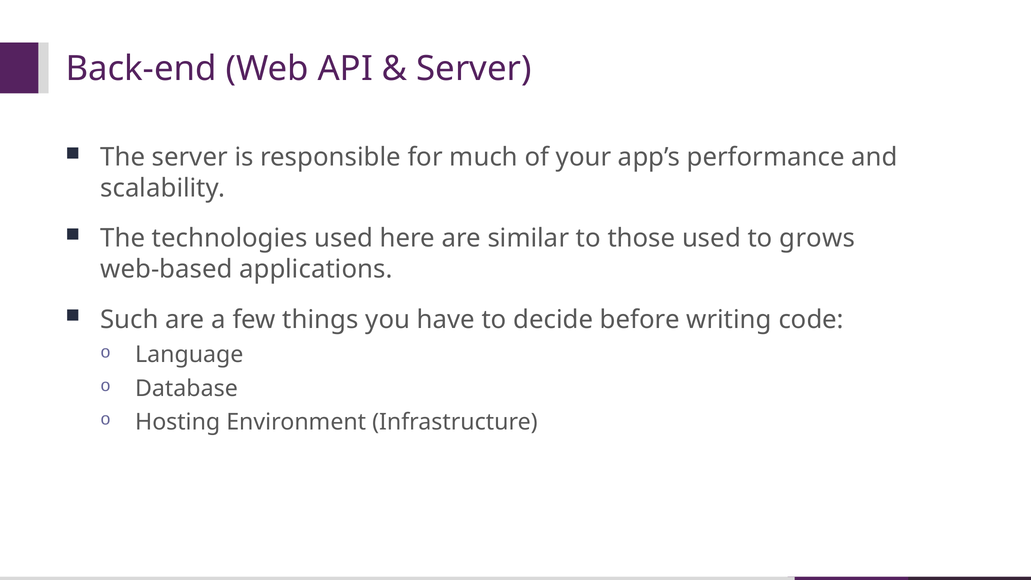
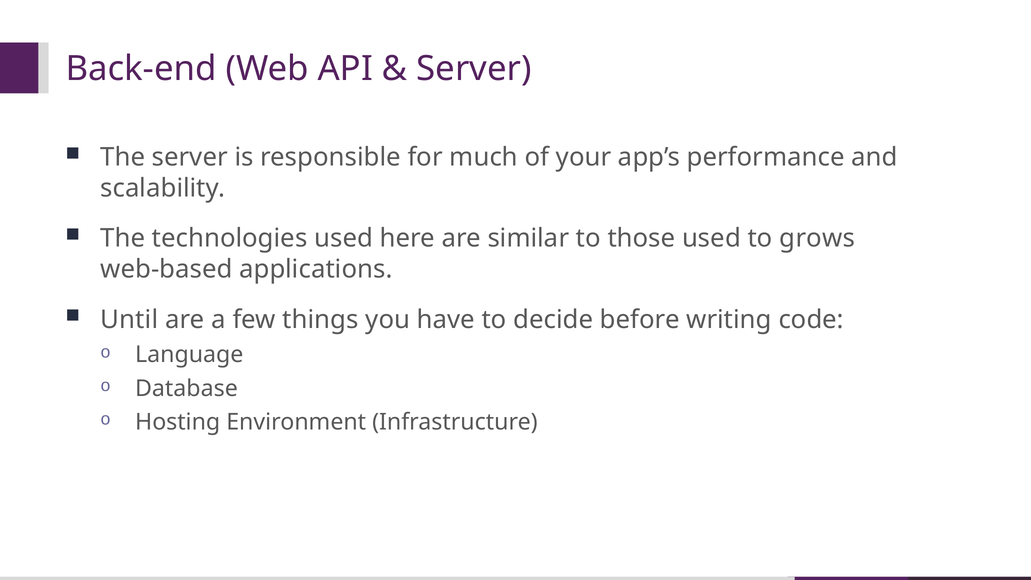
Such: Such -> Until (129, 320)
